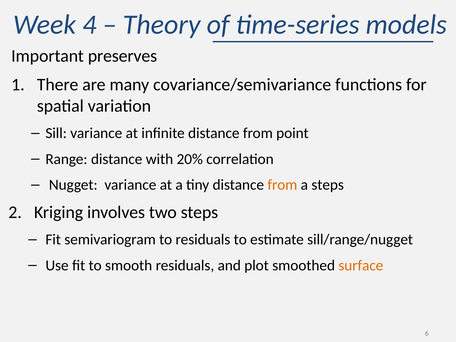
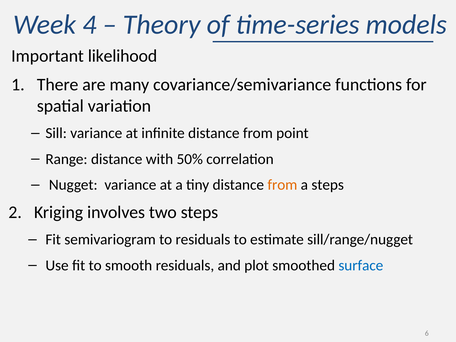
preserves: preserves -> likelihood (123, 56)
20%: 20% -> 50% (190, 159)
surface colour: orange -> blue (361, 265)
